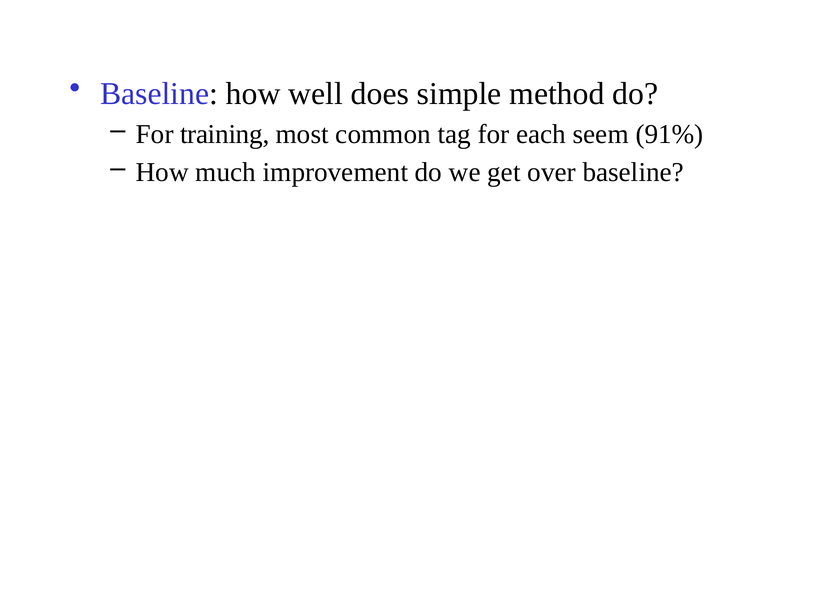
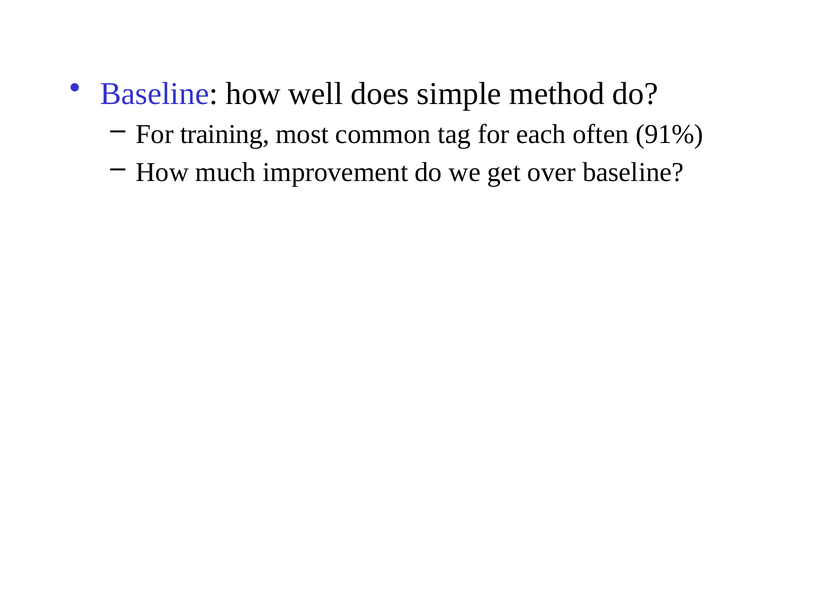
seem: seem -> often (601, 134)
